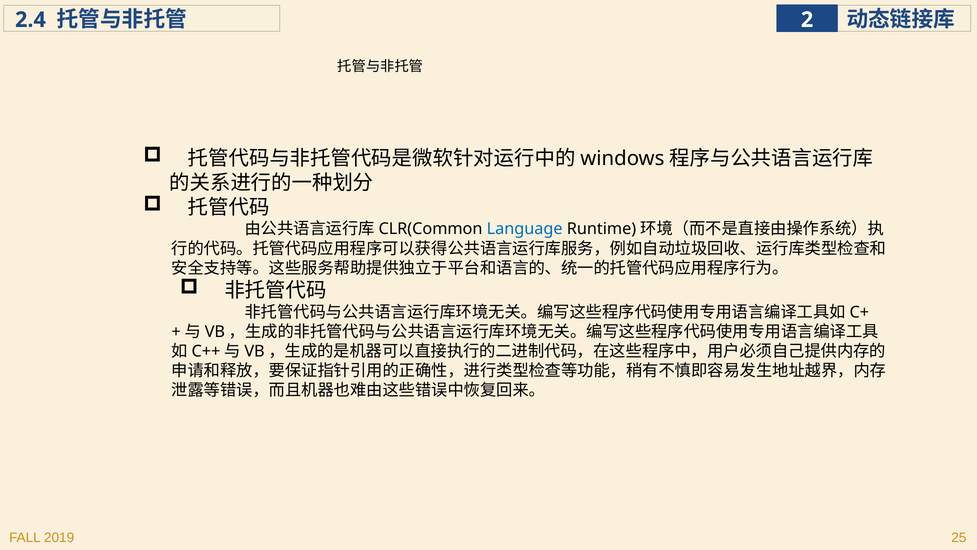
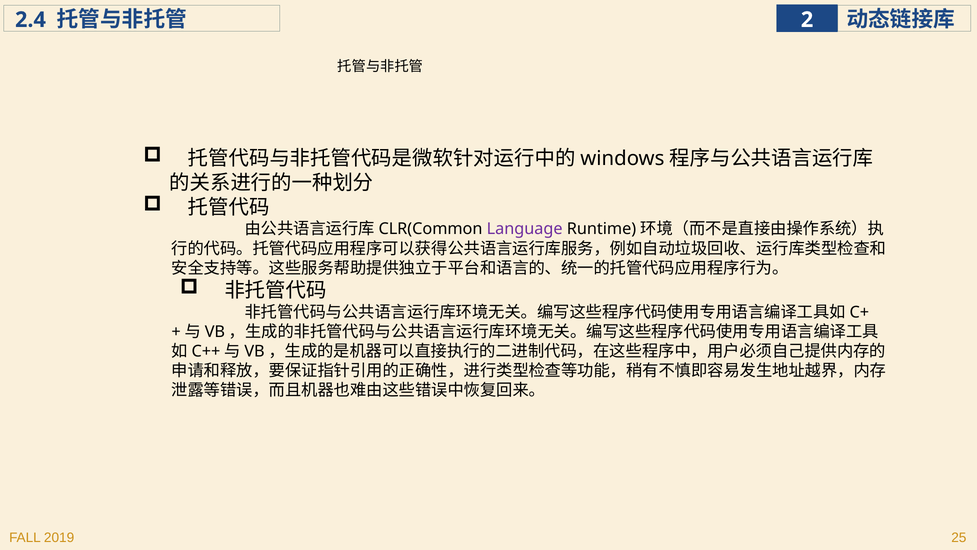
Language colour: blue -> purple (525, 229)
